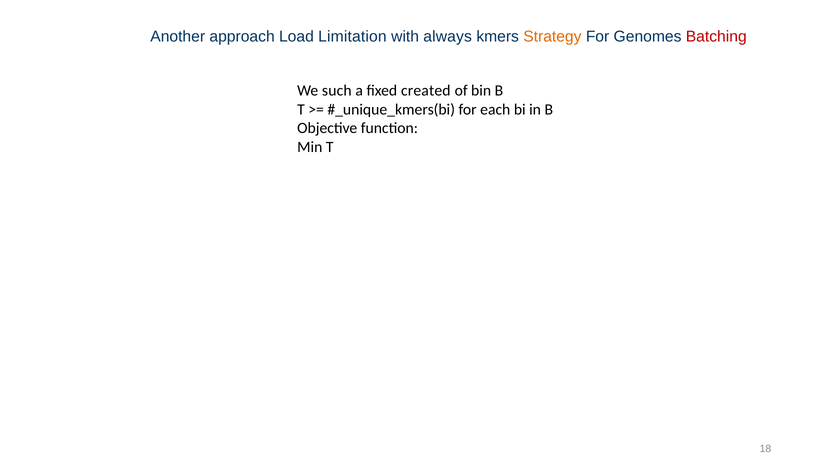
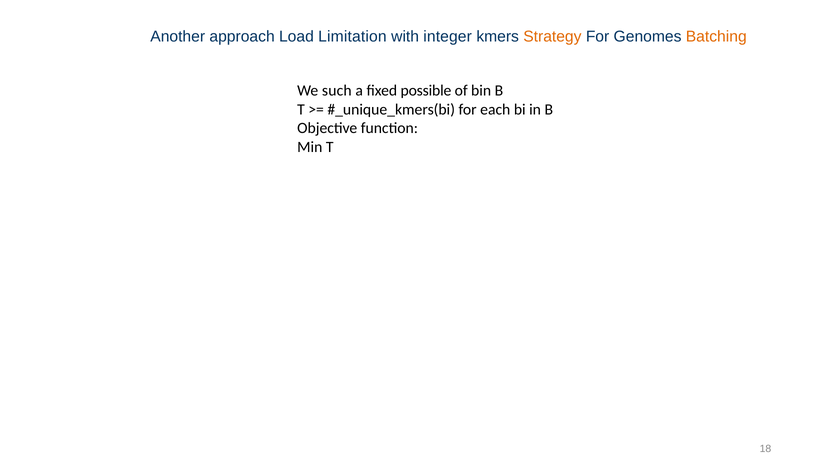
always: always -> integer (448, 36)
Batching colour: red -> orange (716, 36)
created: created -> possible (426, 91)
